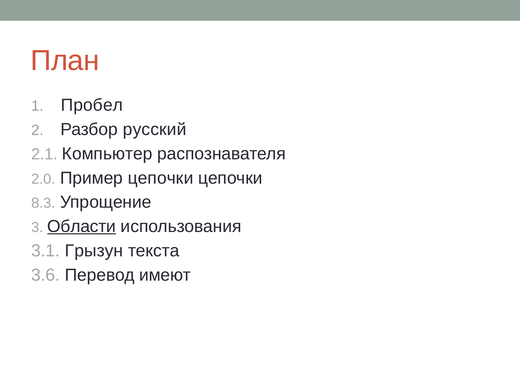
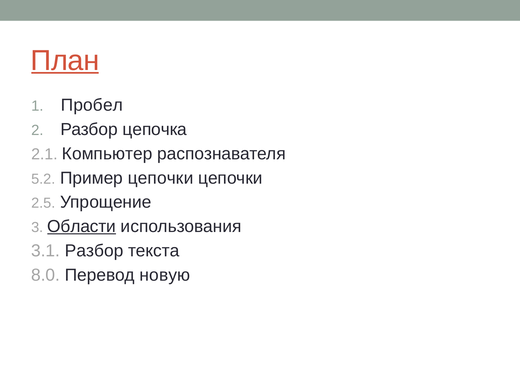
План underline: none -> present (65, 61)
русский: русский -> цепочка (155, 129)
2.0: 2.0 -> 5.2 (43, 179)
8.3: 8.3 -> 2.5 (43, 203)
3.1 Грызун: Грызун -> Разбор (94, 251)
3.6: 3.6 -> 8.0 (46, 275)
имеют: имеют -> новую (165, 275)
